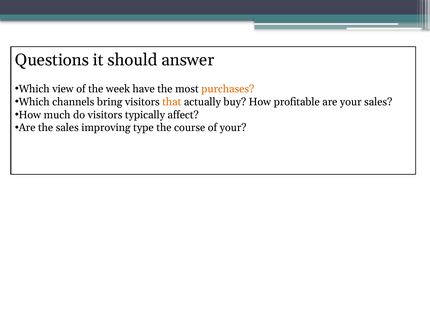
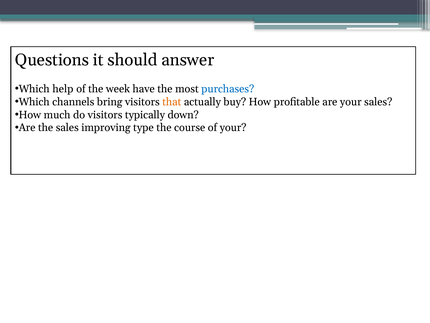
view: view -> help (63, 89)
purchases colour: orange -> blue (228, 89)
affect: affect -> down (183, 115)
